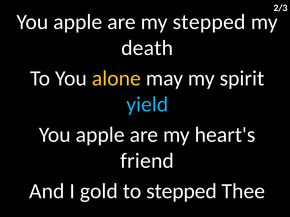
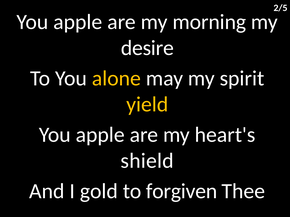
2/3: 2/3 -> 2/5 (280, 8)
my stepped: stepped -> morning (209, 22)
death: death -> desire (147, 48)
yield colour: light blue -> yellow (147, 105)
friend: friend -> shield (147, 161)
to stepped: stepped -> forgiven (182, 192)
